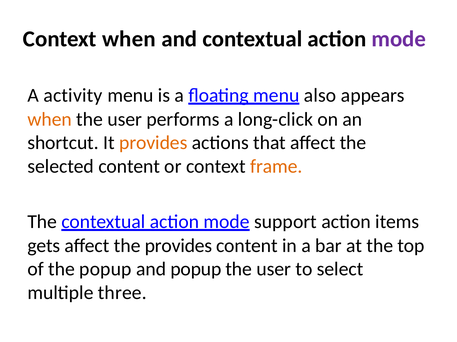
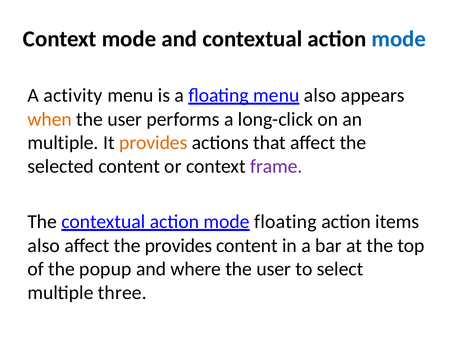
Context when: when -> mode (129, 39)
mode colour: purple -> blue (399, 39)
shortcut: shortcut -> multiple (63, 143)
frame colour: orange -> purple (276, 167)
support: support -> floating (285, 222)
gets: gets -> also (44, 246)
and popup: popup -> where (196, 270)
